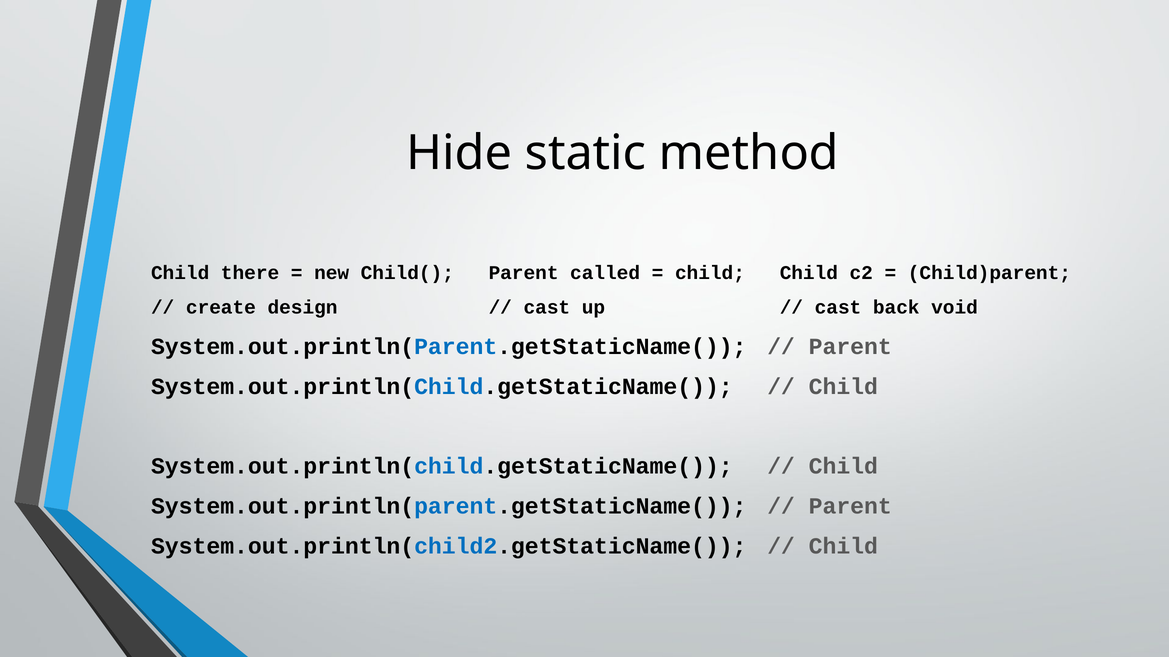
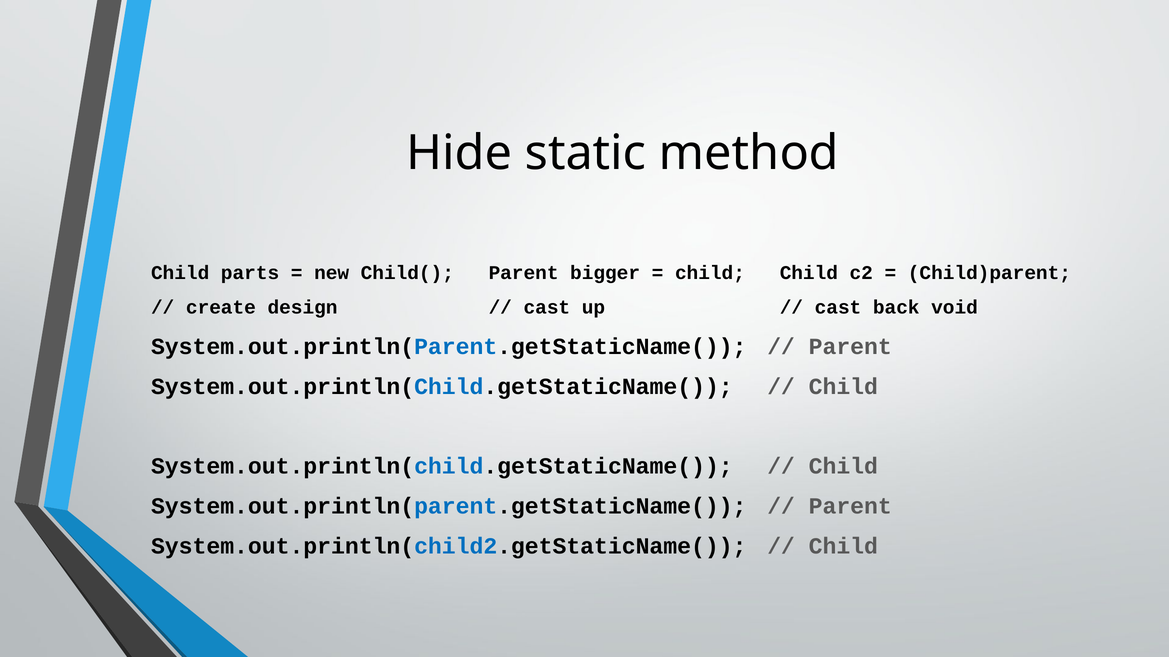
there: there -> parts (250, 273)
called: called -> bigger (605, 273)
